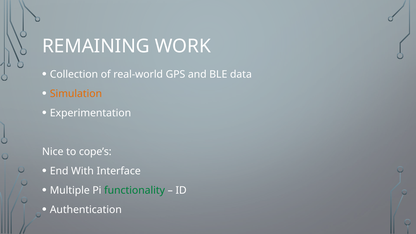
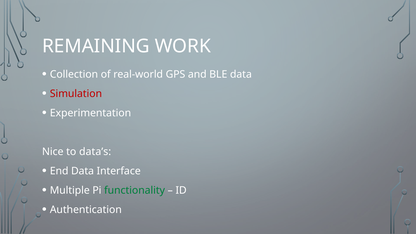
Simulation colour: orange -> red (76, 94)
cope’s: cope’s -> data’s (95, 152)
End With: With -> Data (83, 171)
